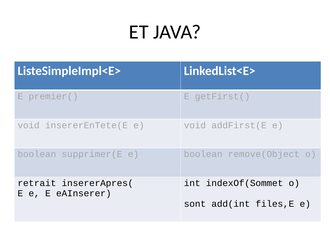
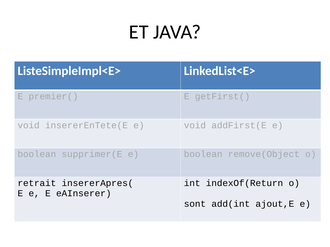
indexOf(Sommet: indexOf(Sommet -> indexOf(Return (244, 183)
files,E: files,E -> ajout,E (275, 204)
